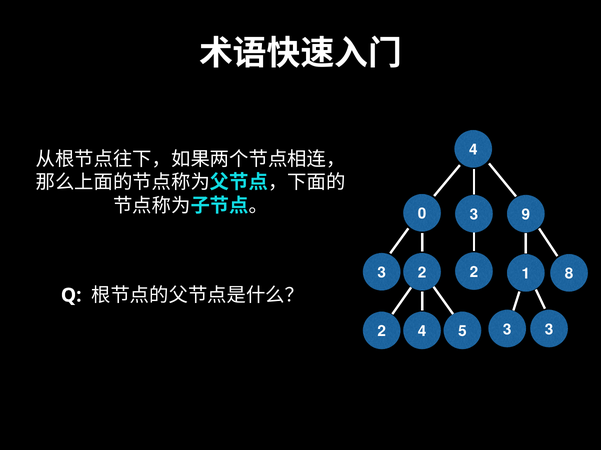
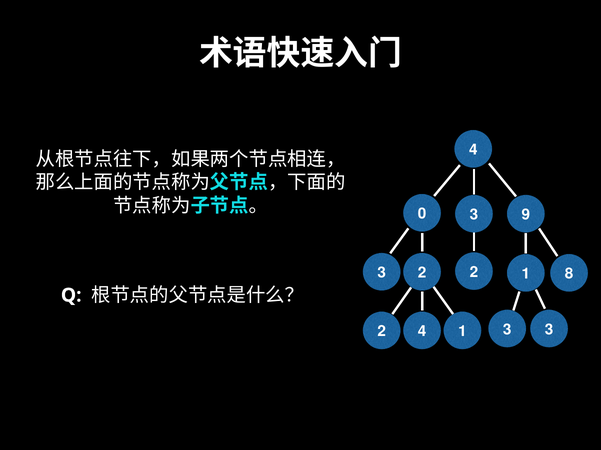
5: 5 -> 1 (462, 332)
